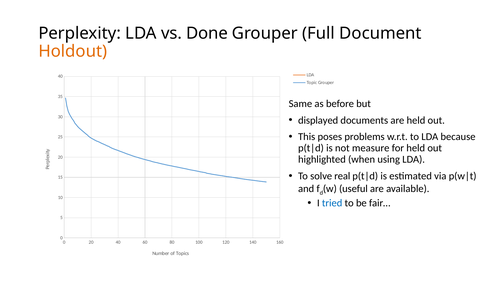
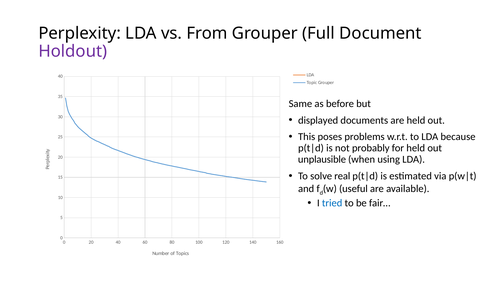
Done: Done -> From (207, 33)
Holdout colour: orange -> purple (73, 51)
measure: measure -> probably (371, 148)
highlighted: highlighted -> unplausible (322, 159)
